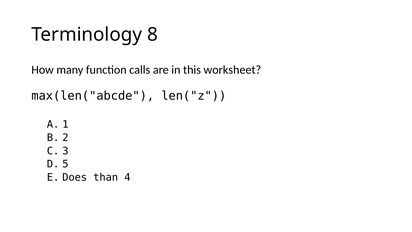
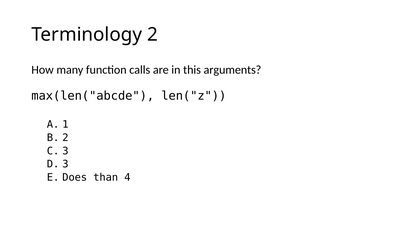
Terminology 8: 8 -> 2 (152, 35)
worksheet: worksheet -> arguments (232, 70)
5: 5 -> 3 (65, 164)
